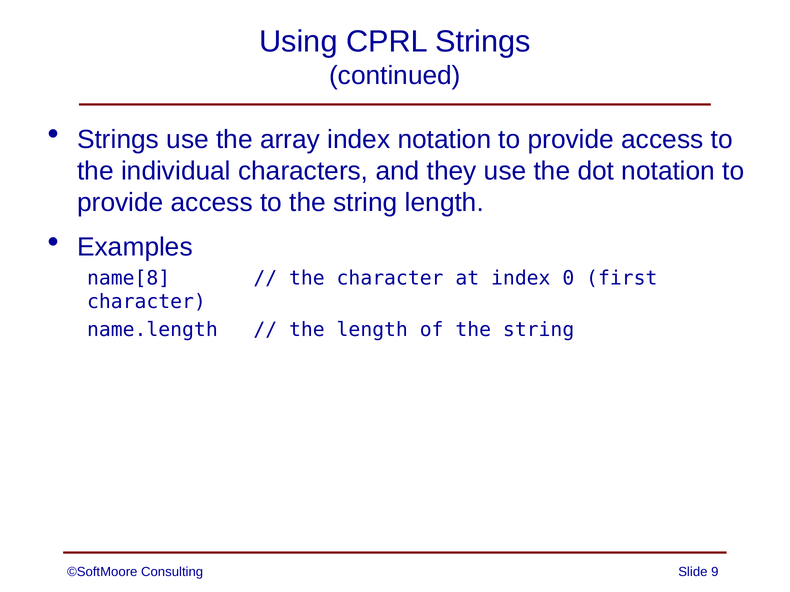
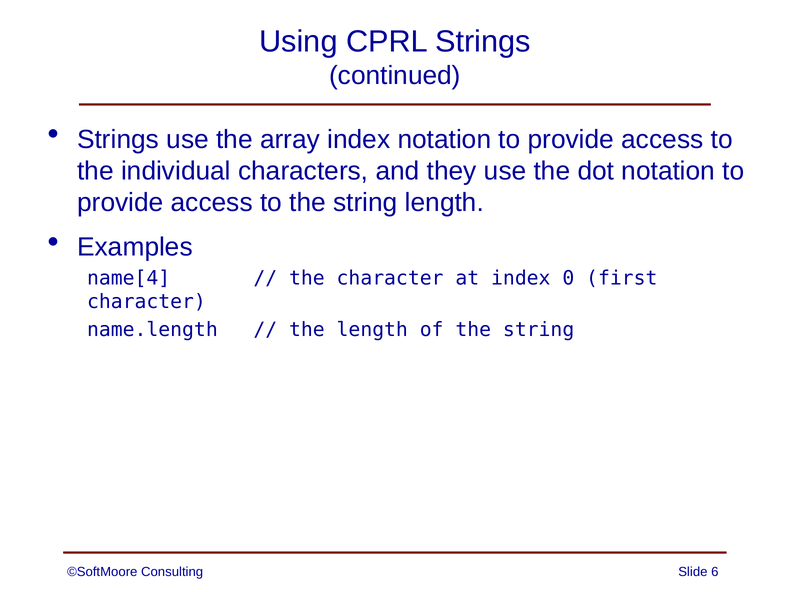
name[8: name[8 -> name[4 (129, 279)
9: 9 -> 6 (715, 572)
